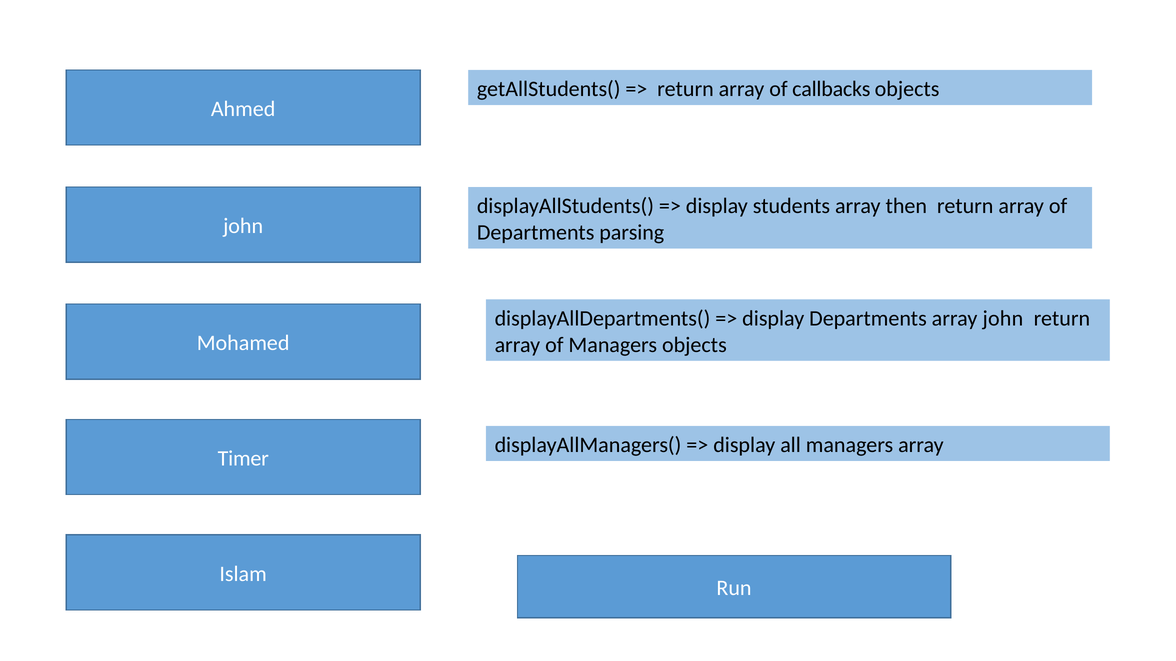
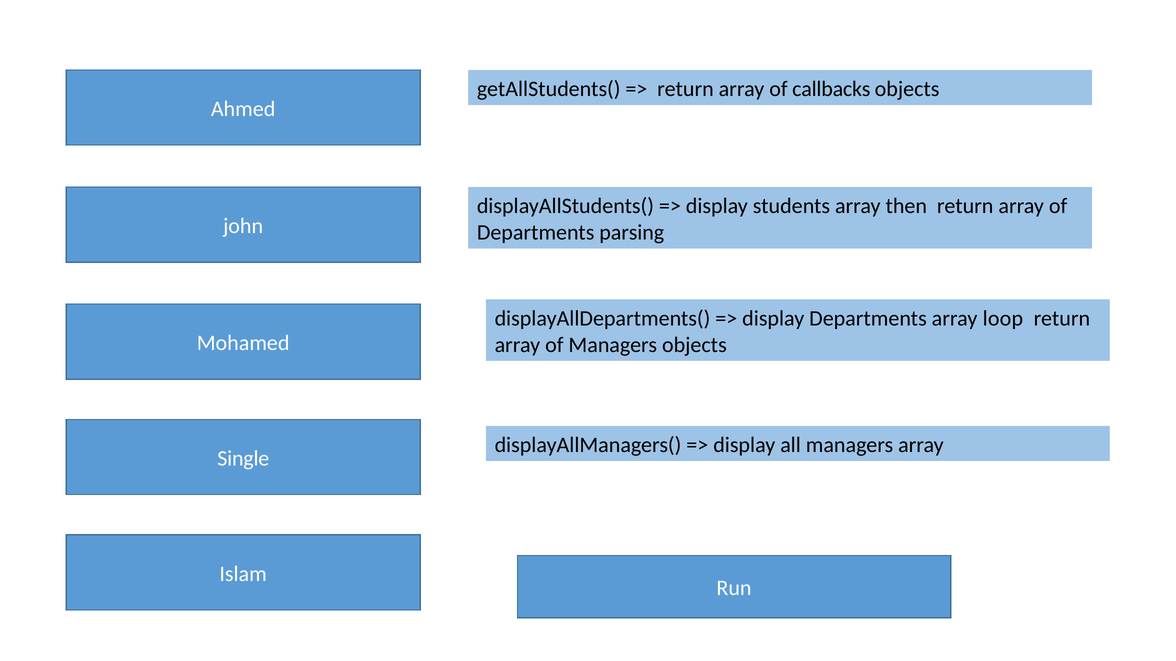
array john: john -> loop (1003, 319)
Timer: Timer -> Single (243, 459)
